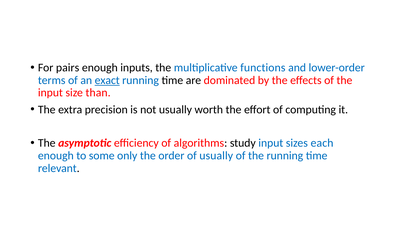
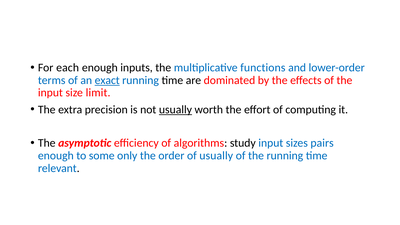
pairs: pairs -> each (68, 68)
than: than -> limit (98, 93)
usually underline: none -> present (175, 110)
each: each -> pairs (322, 143)
